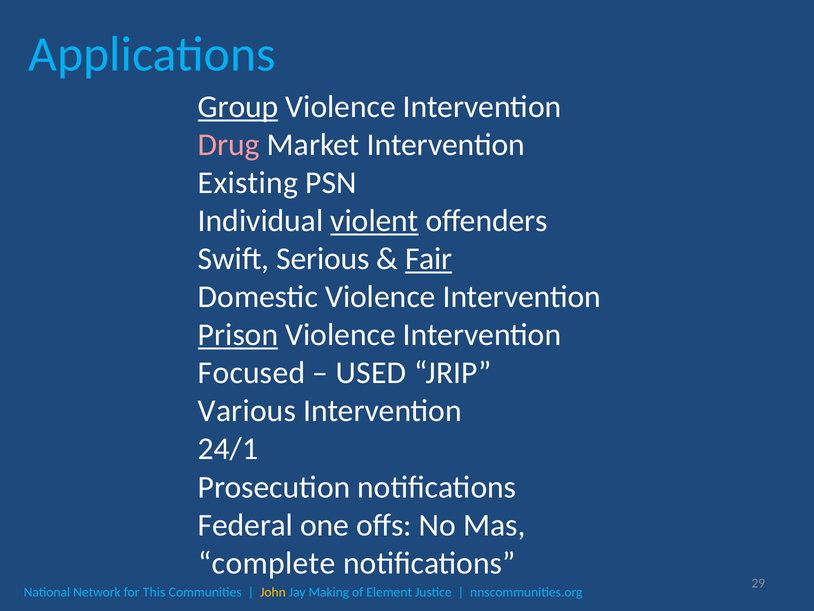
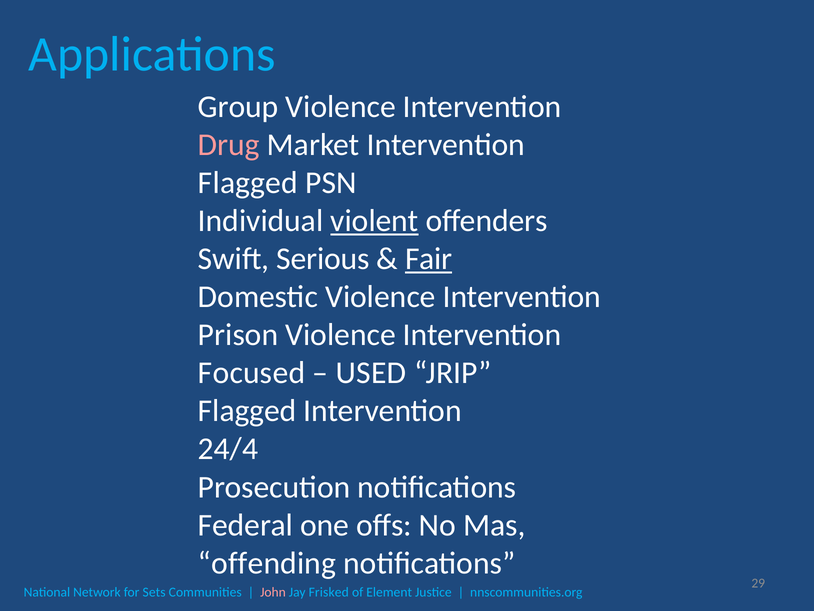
Group underline: present -> none (238, 107)
Existing: Existing -> Flagged (248, 183)
Prison underline: present -> none (238, 335)
Various: Various -> Flagged (247, 411)
24/1: 24/1 -> 24/4 (228, 449)
complete: complete -> offending (267, 563)
This: This -> Sets (154, 592)
John colour: yellow -> pink (273, 592)
Making: Making -> Frisked (329, 592)
